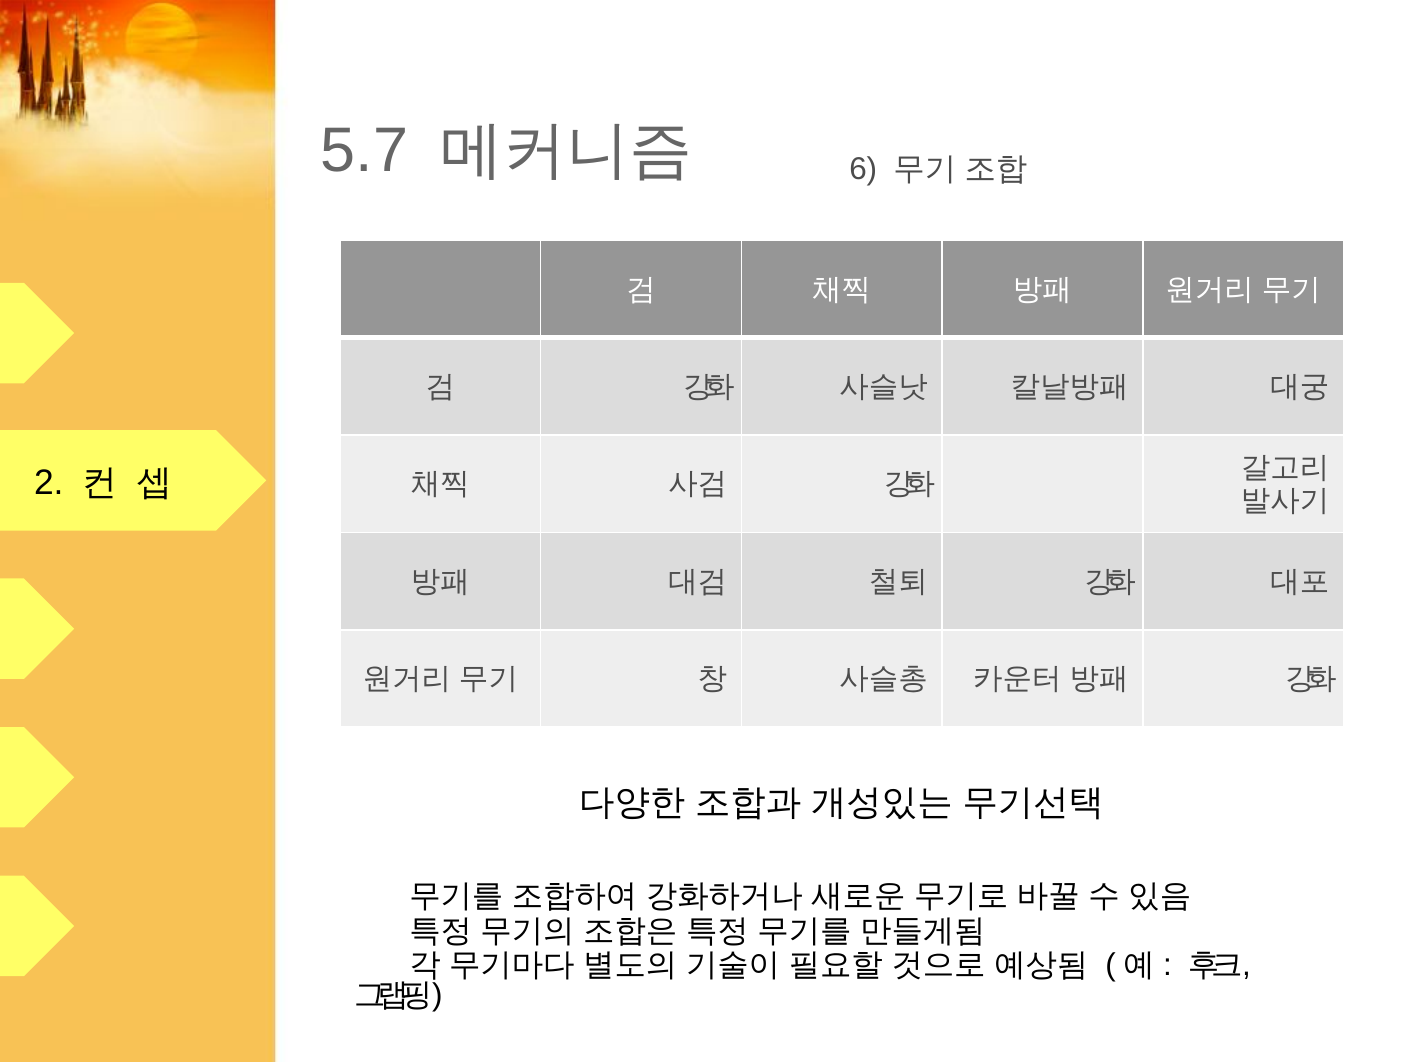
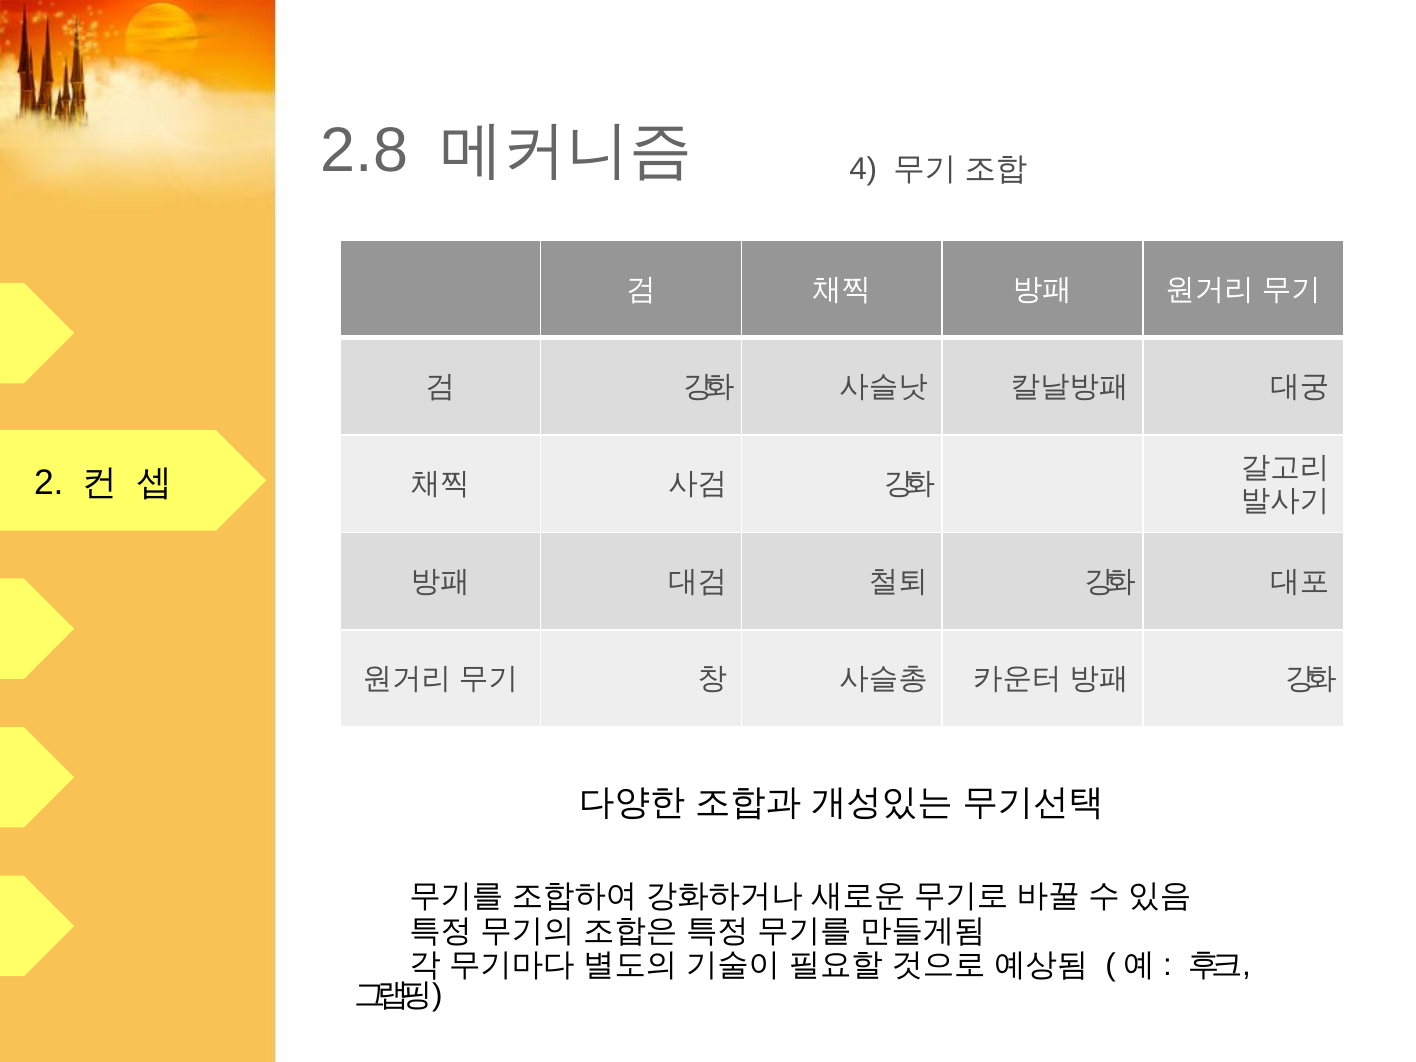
5.7: 5.7 -> 2.8 (364, 151)
6: 6 -> 4 (863, 169)
